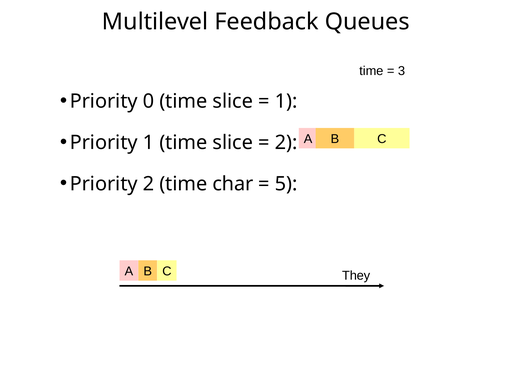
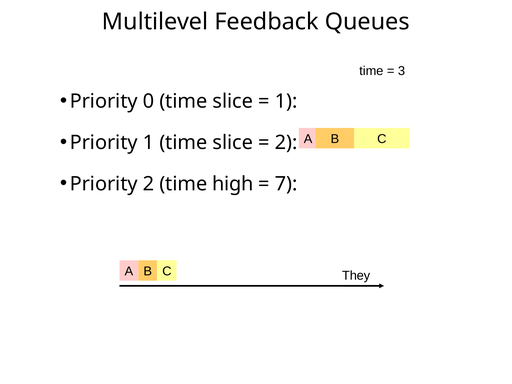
char: char -> high (233, 184)
5: 5 -> 7 (286, 184)
